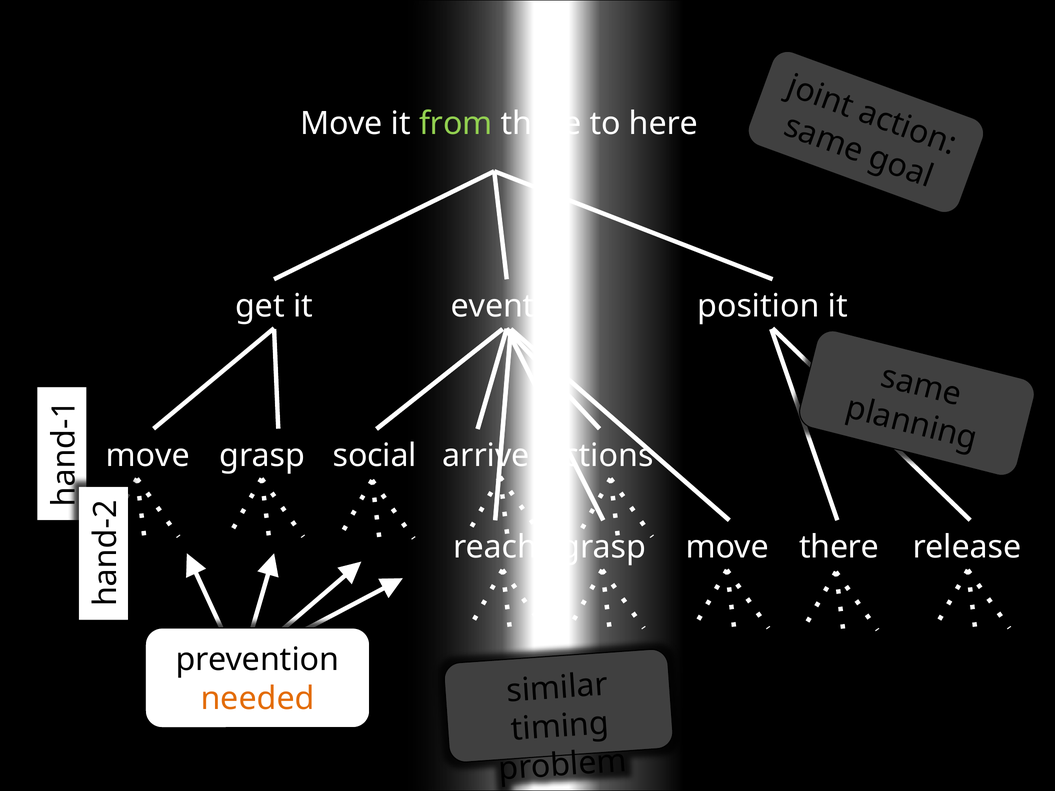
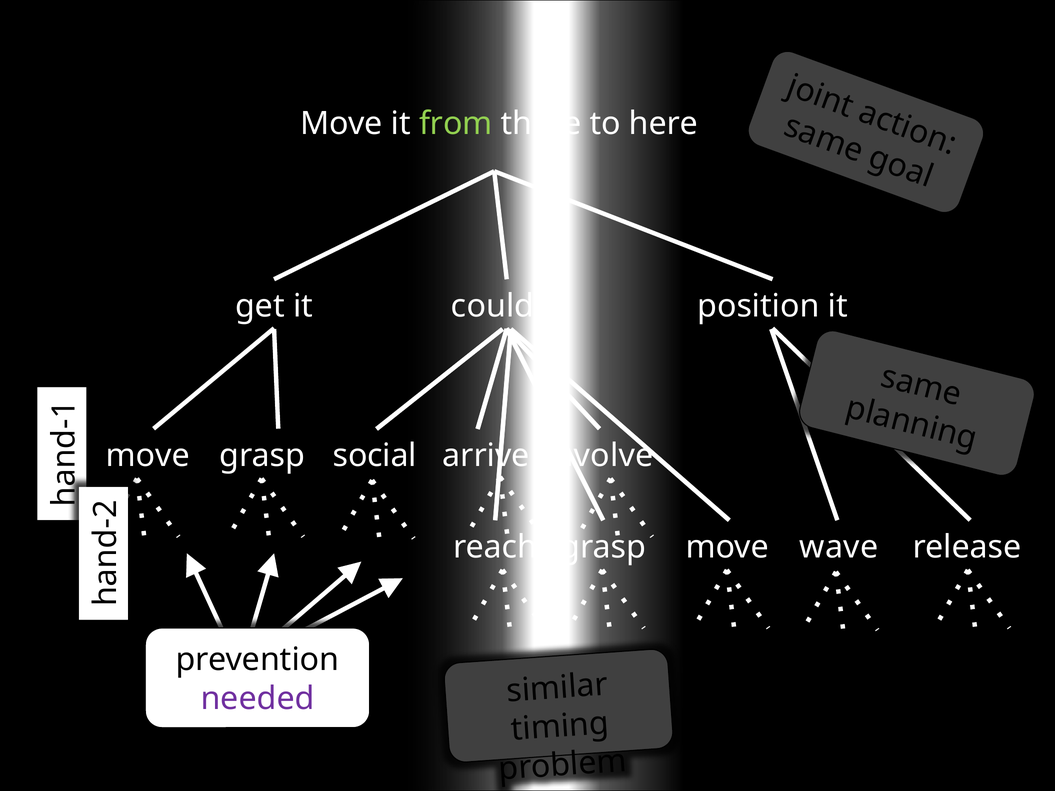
event: event -> could (493, 306)
actions: actions -> involve (599, 456)
there: there -> wave (839, 547)
needed colour: orange -> purple (258, 699)
